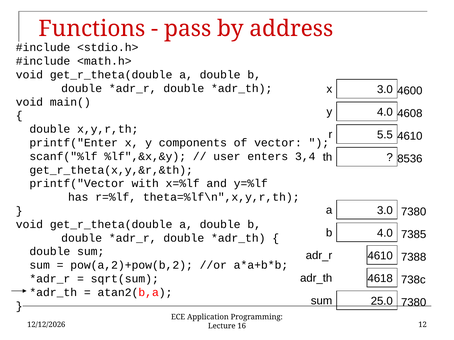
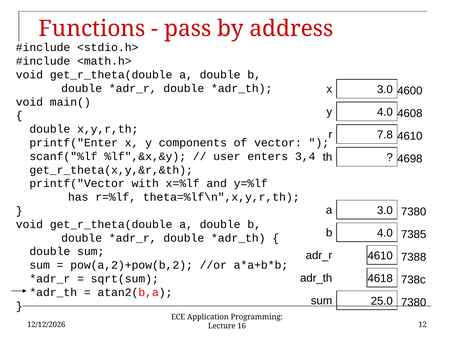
5.5: 5.5 -> 7.8 (385, 135)
8536: 8536 -> 4698 (410, 159)
